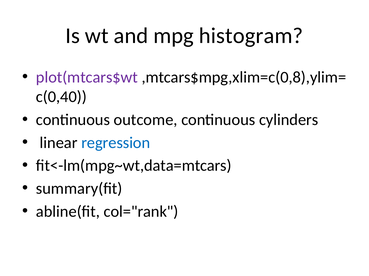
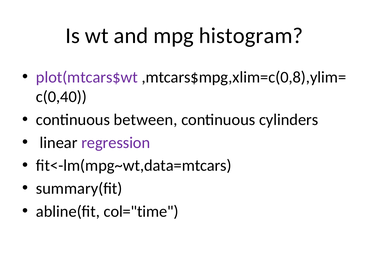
outcome: outcome -> between (146, 120)
regression colour: blue -> purple (116, 143)
col="rank: col="rank -> col="time (141, 212)
